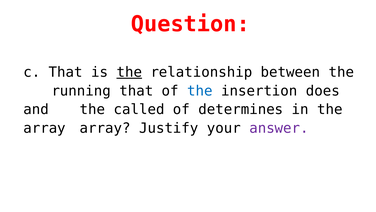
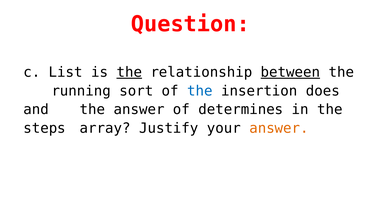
c That: That -> List (66, 72)
between underline: none -> present (290, 72)
running that: that -> sort (136, 91)
the called: called -> answer (139, 109)
array: array -> steps (45, 128)
answer colour: purple -> orange (279, 128)
